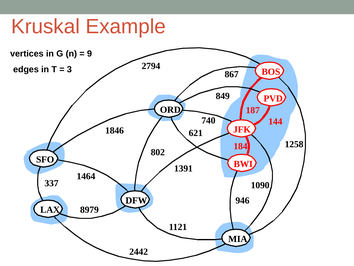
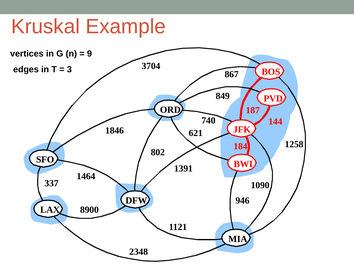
2794: 2794 -> 3704 (151, 66)
8979: 8979 -> 8900 (89, 209)
2442: 2442 -> 2348 (139, 251)
